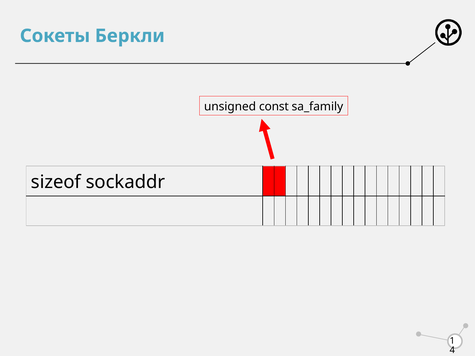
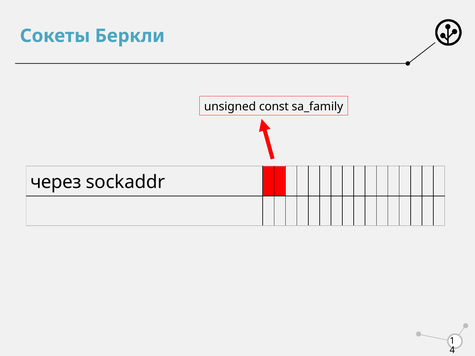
sizeof: sizeof -> через (56, 182)
